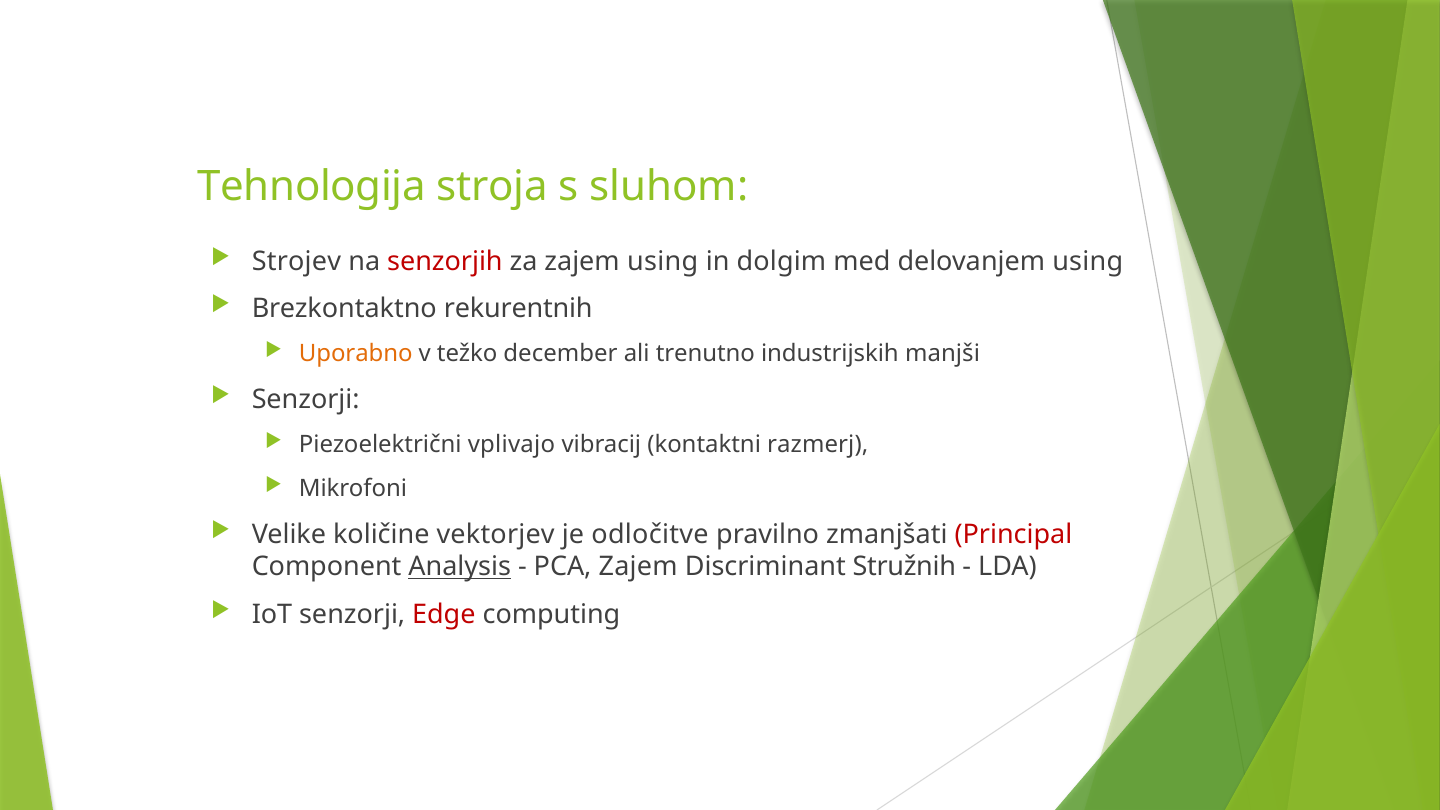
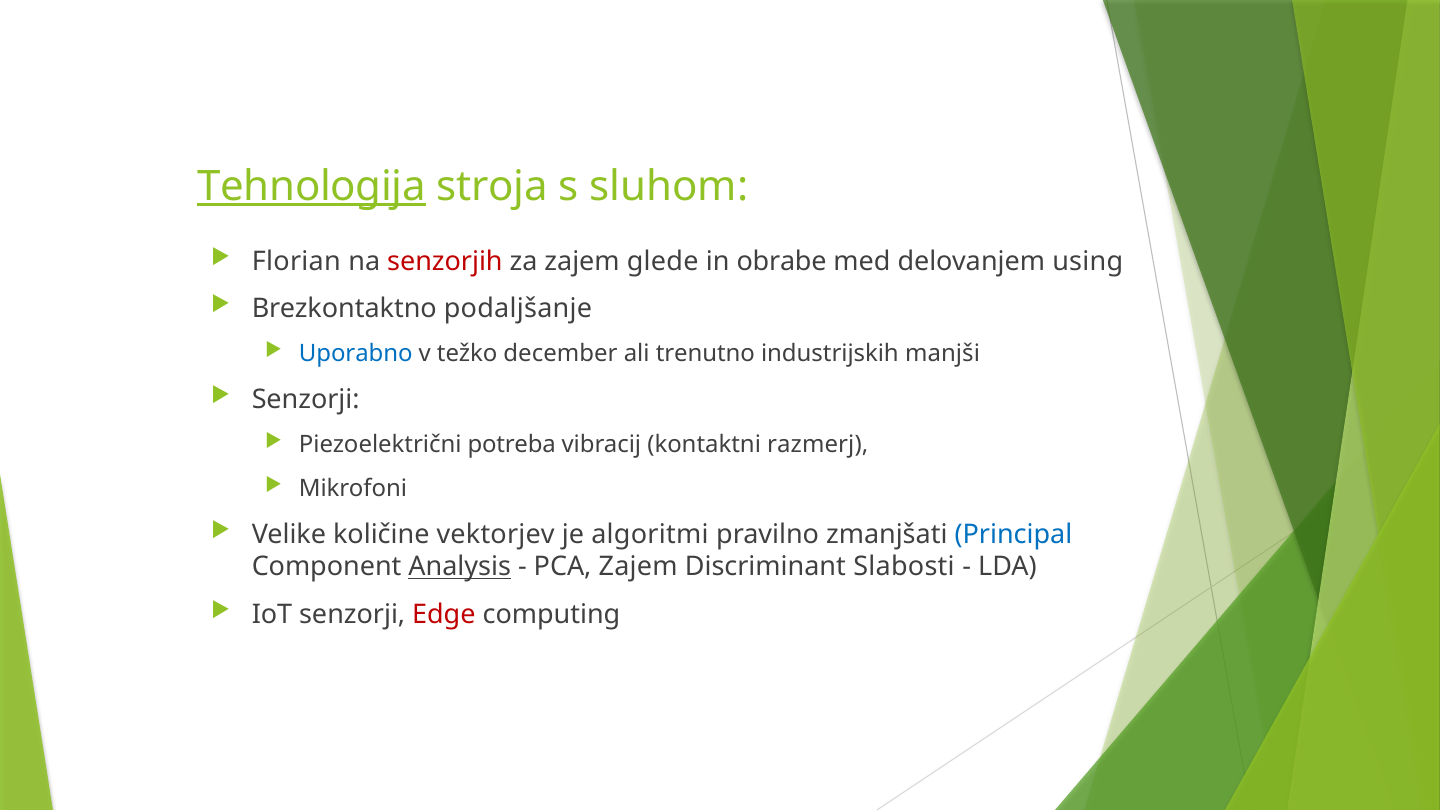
Tehnologija underline: none -> present (312, 187)
Strojev: Strojev -> Florian (296, 261)
zajem using: using -> glede (663, 261)
dolgim: dolgim -> obrabe (782, 261)
rekurentnih: rekurentnih -> podaljšanje (518, 309)
Uporabno colour: orange -> blue (356, 354)
vplivajo: vplivajo -> potreba (512, 445)
odločitve: odločitve -> algoritmi (650, 535)
Principal colour: red -> blue (1013, 535)
Stružnih: Stružnih -> Slabosti (904, 567)
